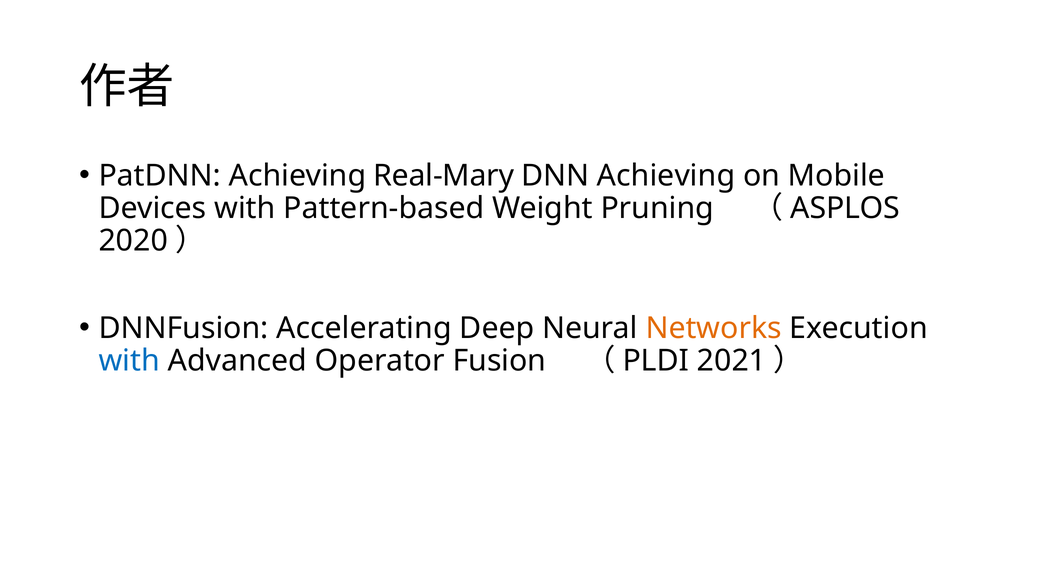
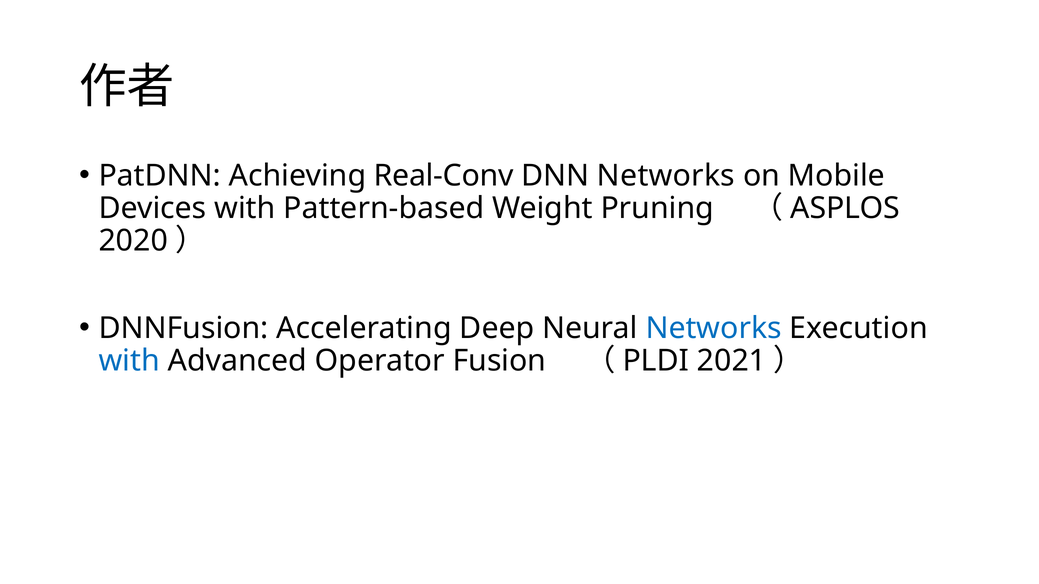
Real-Mary: Real-Mary -> Real-Conv (444, 176)
DNN Achieving: Achieving -> Networks (666, 176)
Networks colour: orange -> blue (714, 328)
